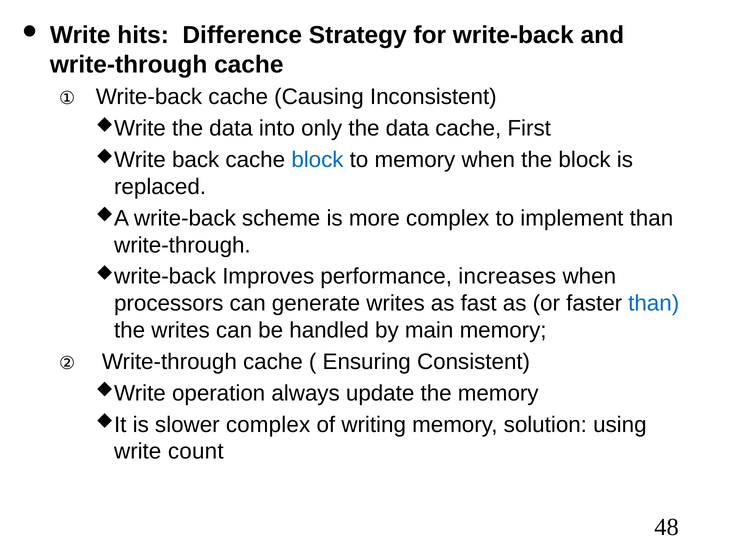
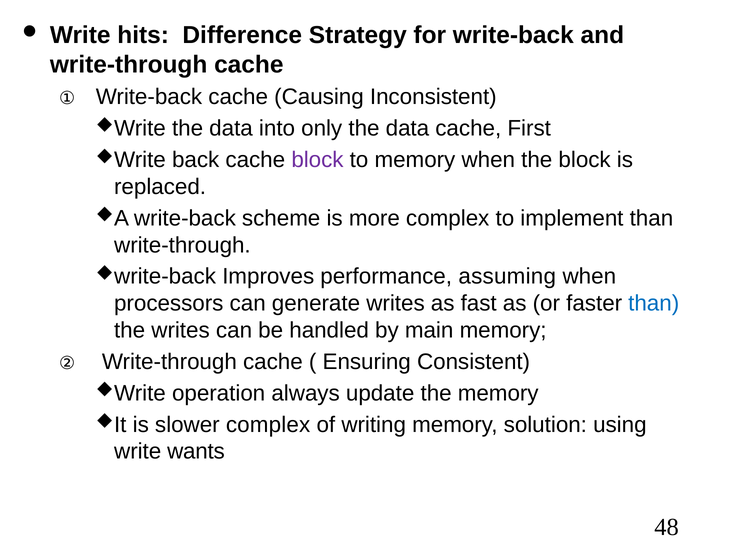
block colour: blue -> purple (317, 160)
increases: increases -> assuming (507, 276)
count: count -> wants (196, 451)
